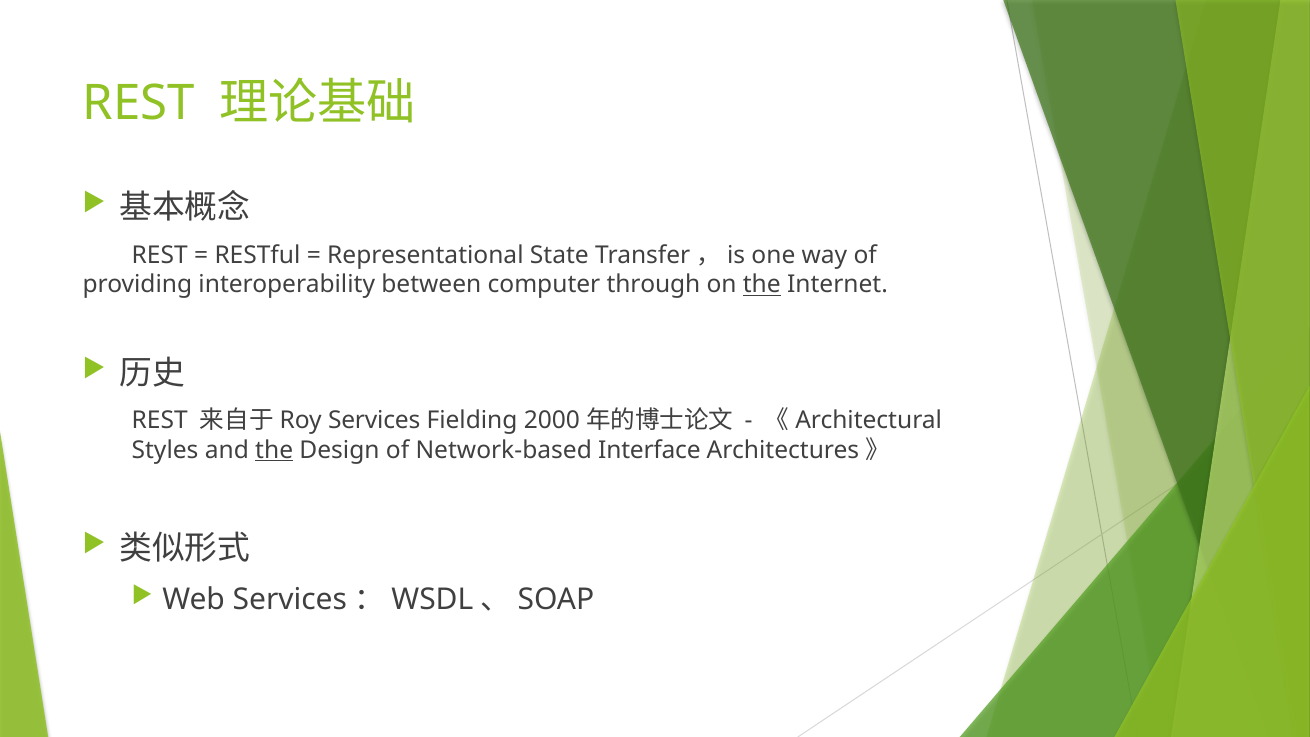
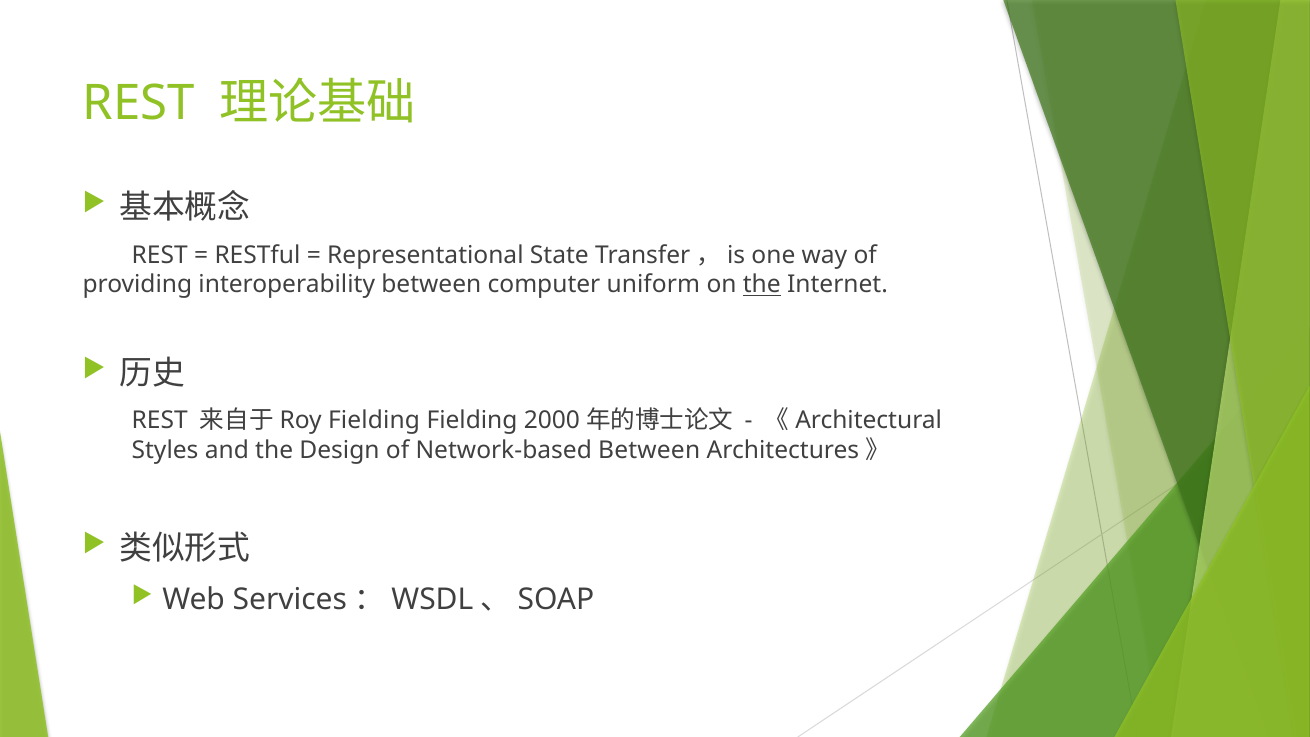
through: through -> uniform (653, 285)
Services: Services -> Fielding (374, 421)
the underline: present -> none (274, 450)
Network-based Interface: Interface -> Between (649, 450)
